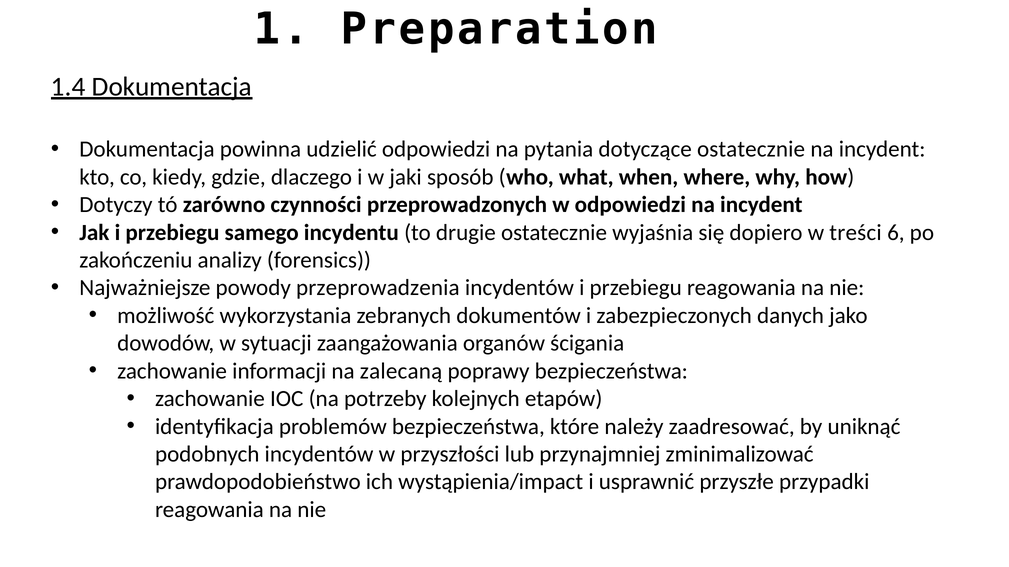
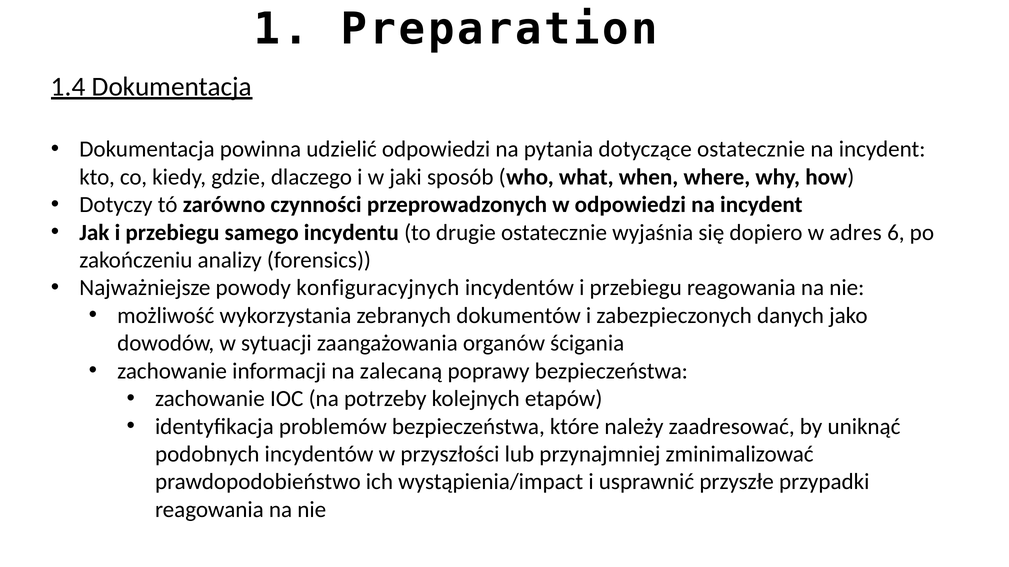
treści: treści -> adres (856, 233)
przeprowadzenia: przeprowadzenia -> konfiguracyjnych (378, 288)
